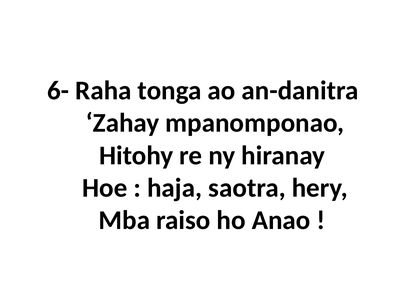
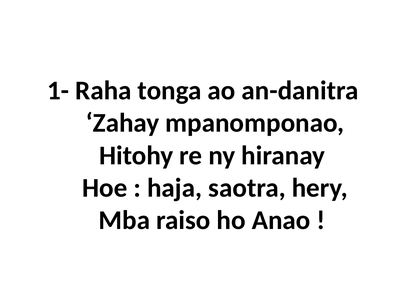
6-: 6- -> 1- (58, 91)
